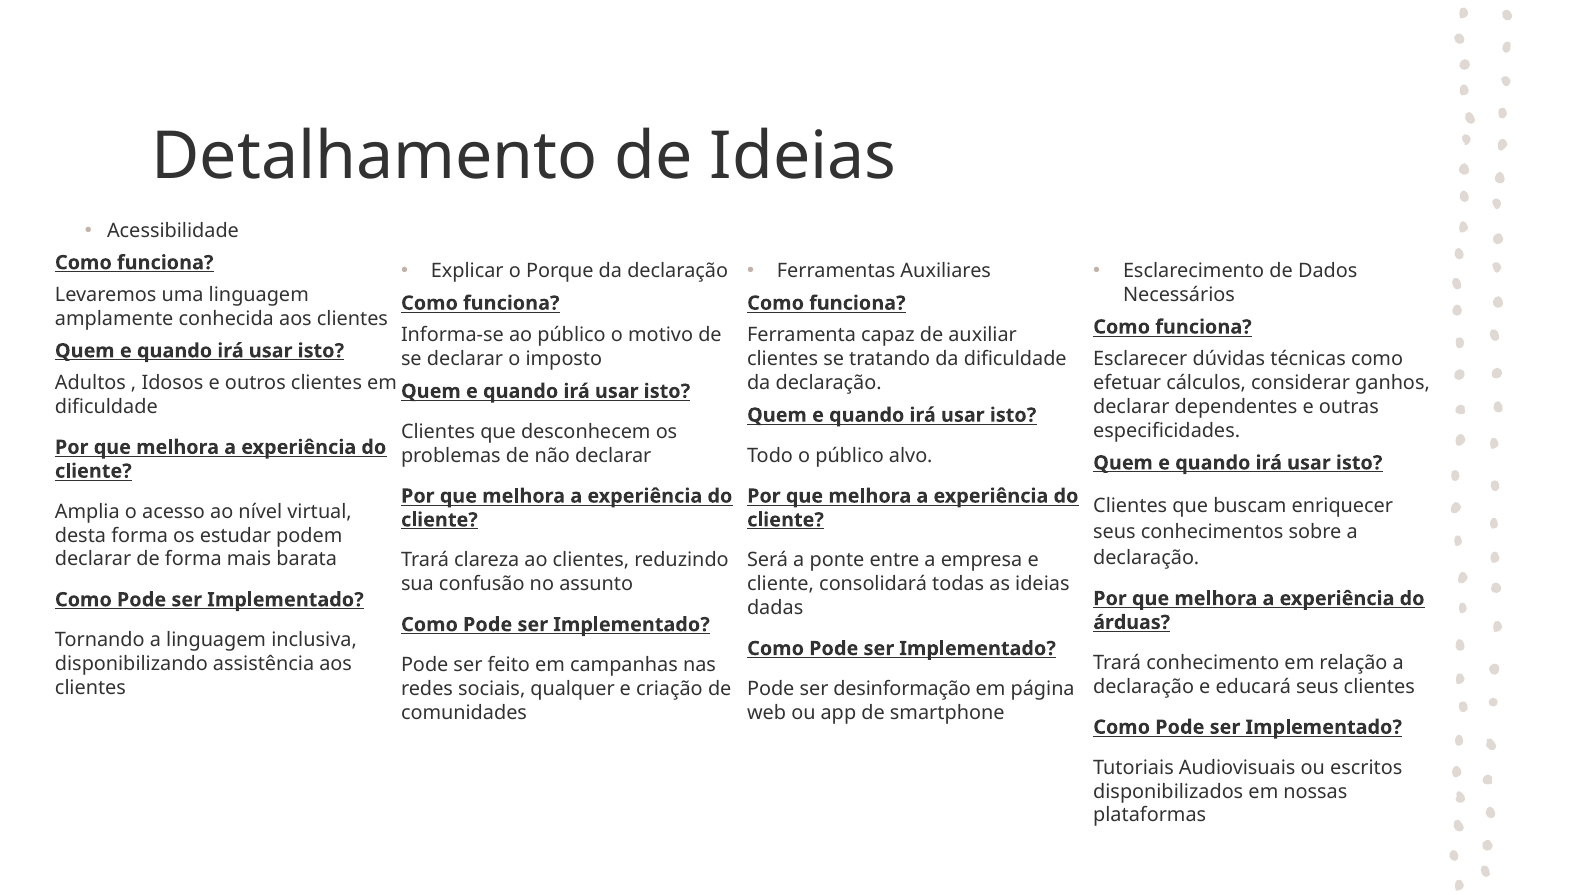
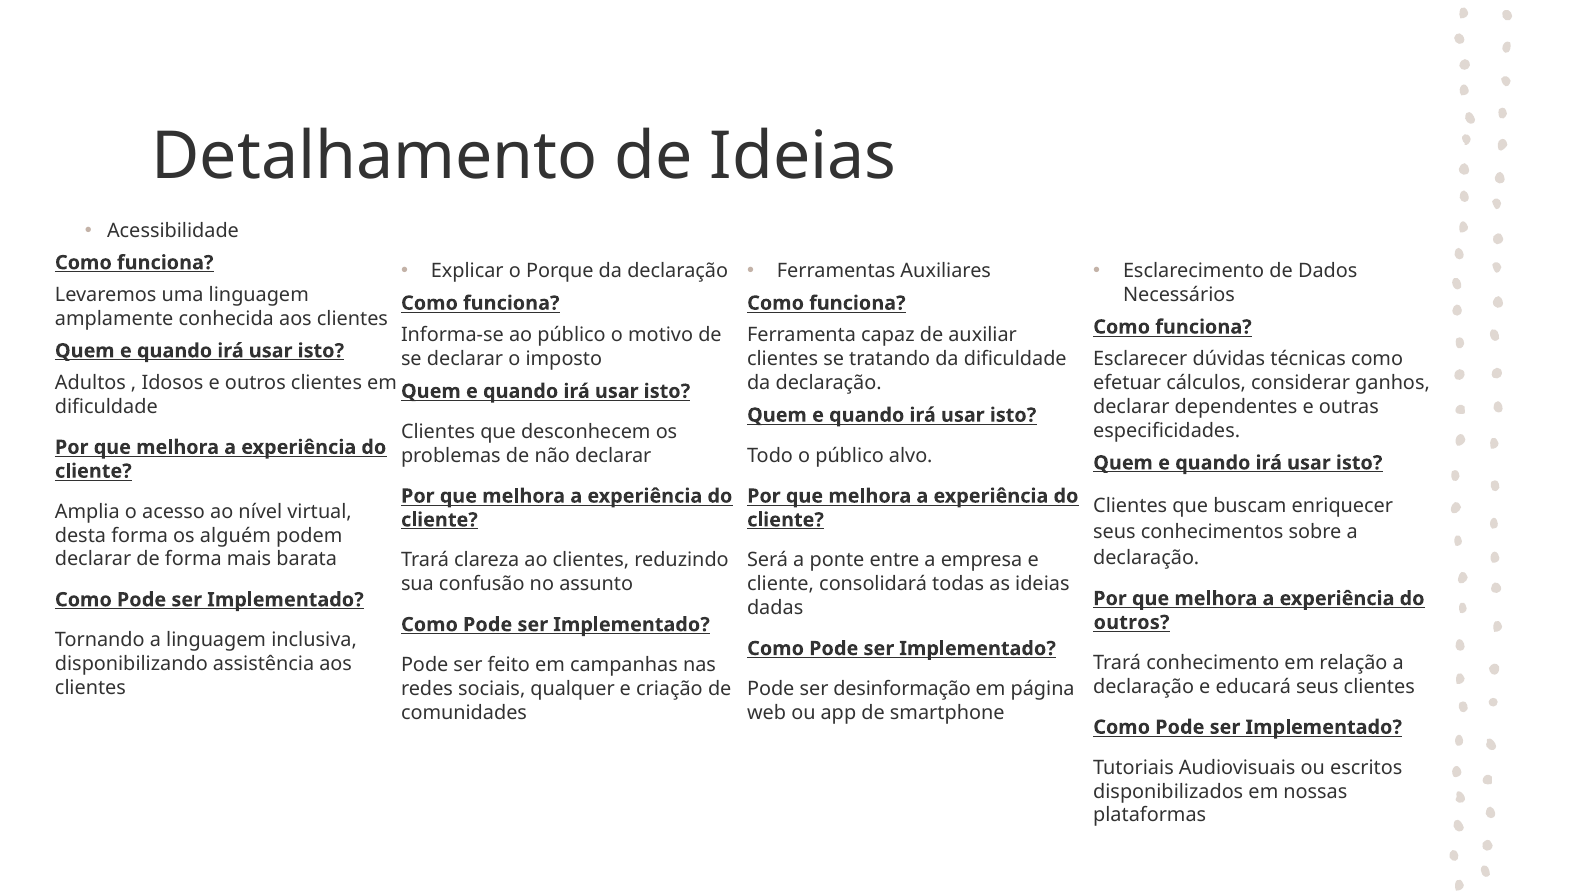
estudar: estudar -> alguém (235, 535)
árduas: árduas -> outros (1132, 622)
